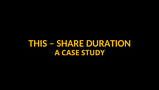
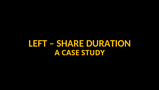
THIS: THIS -> LEFT (38, 43)
